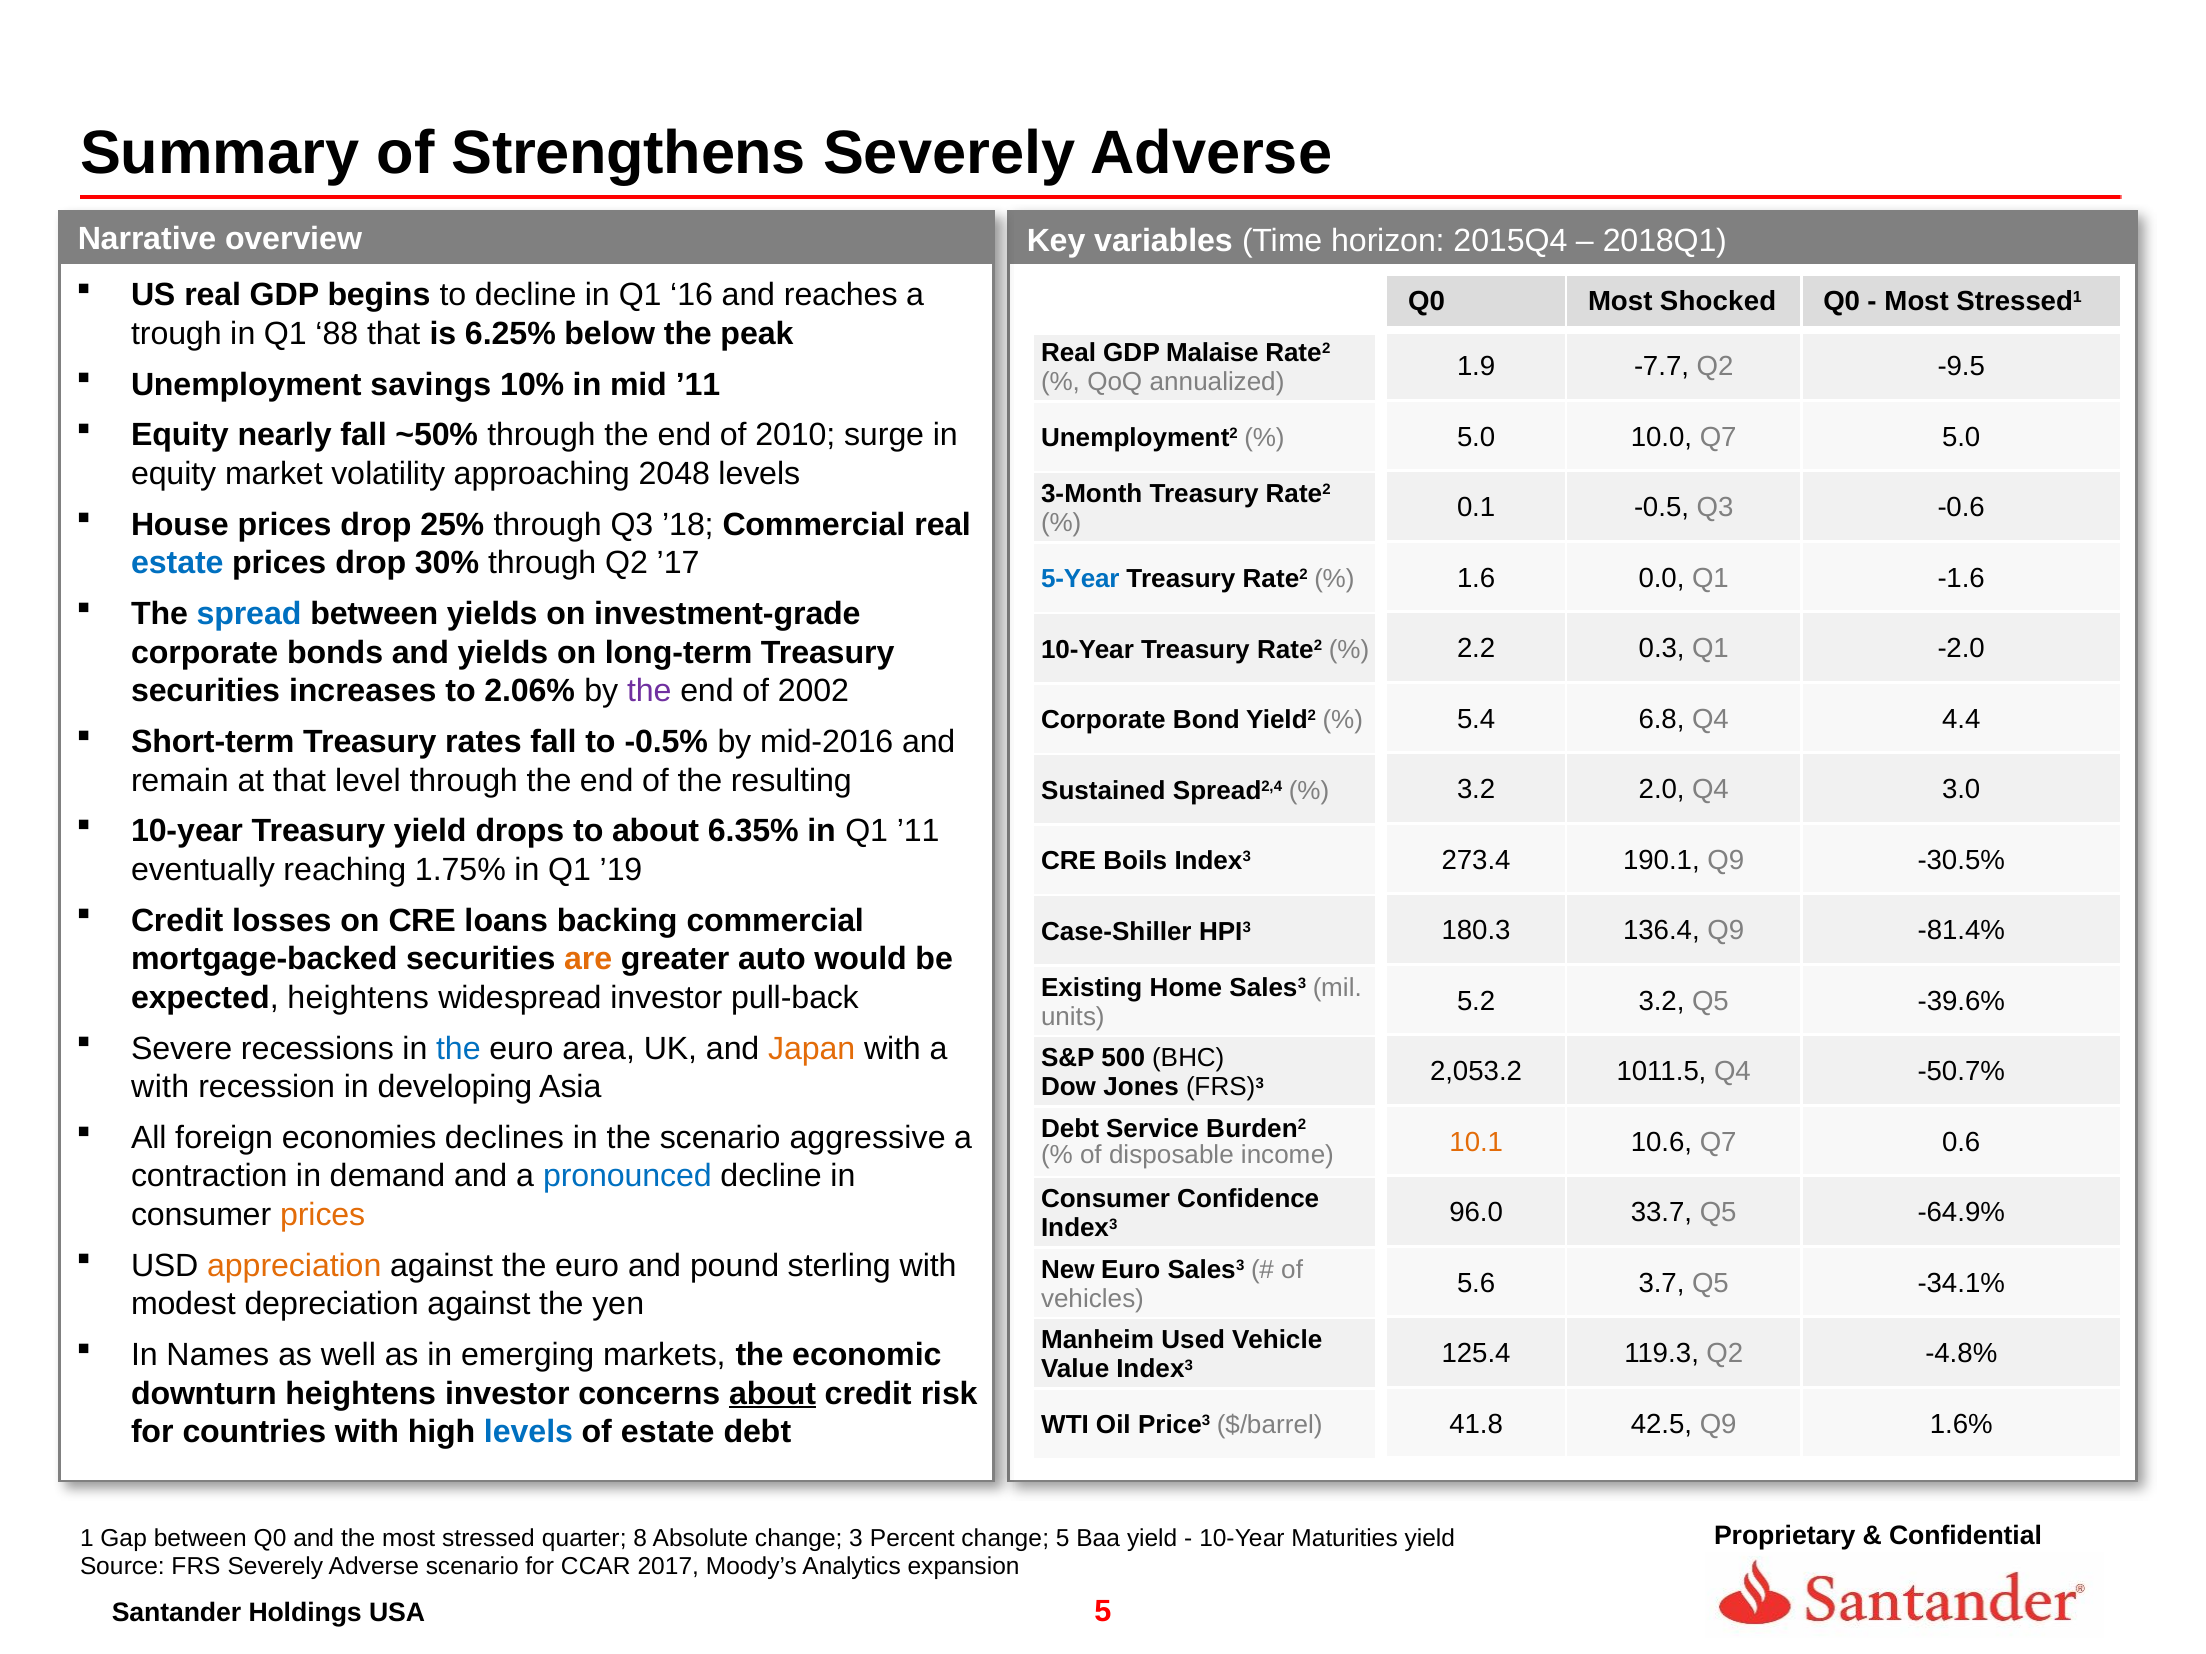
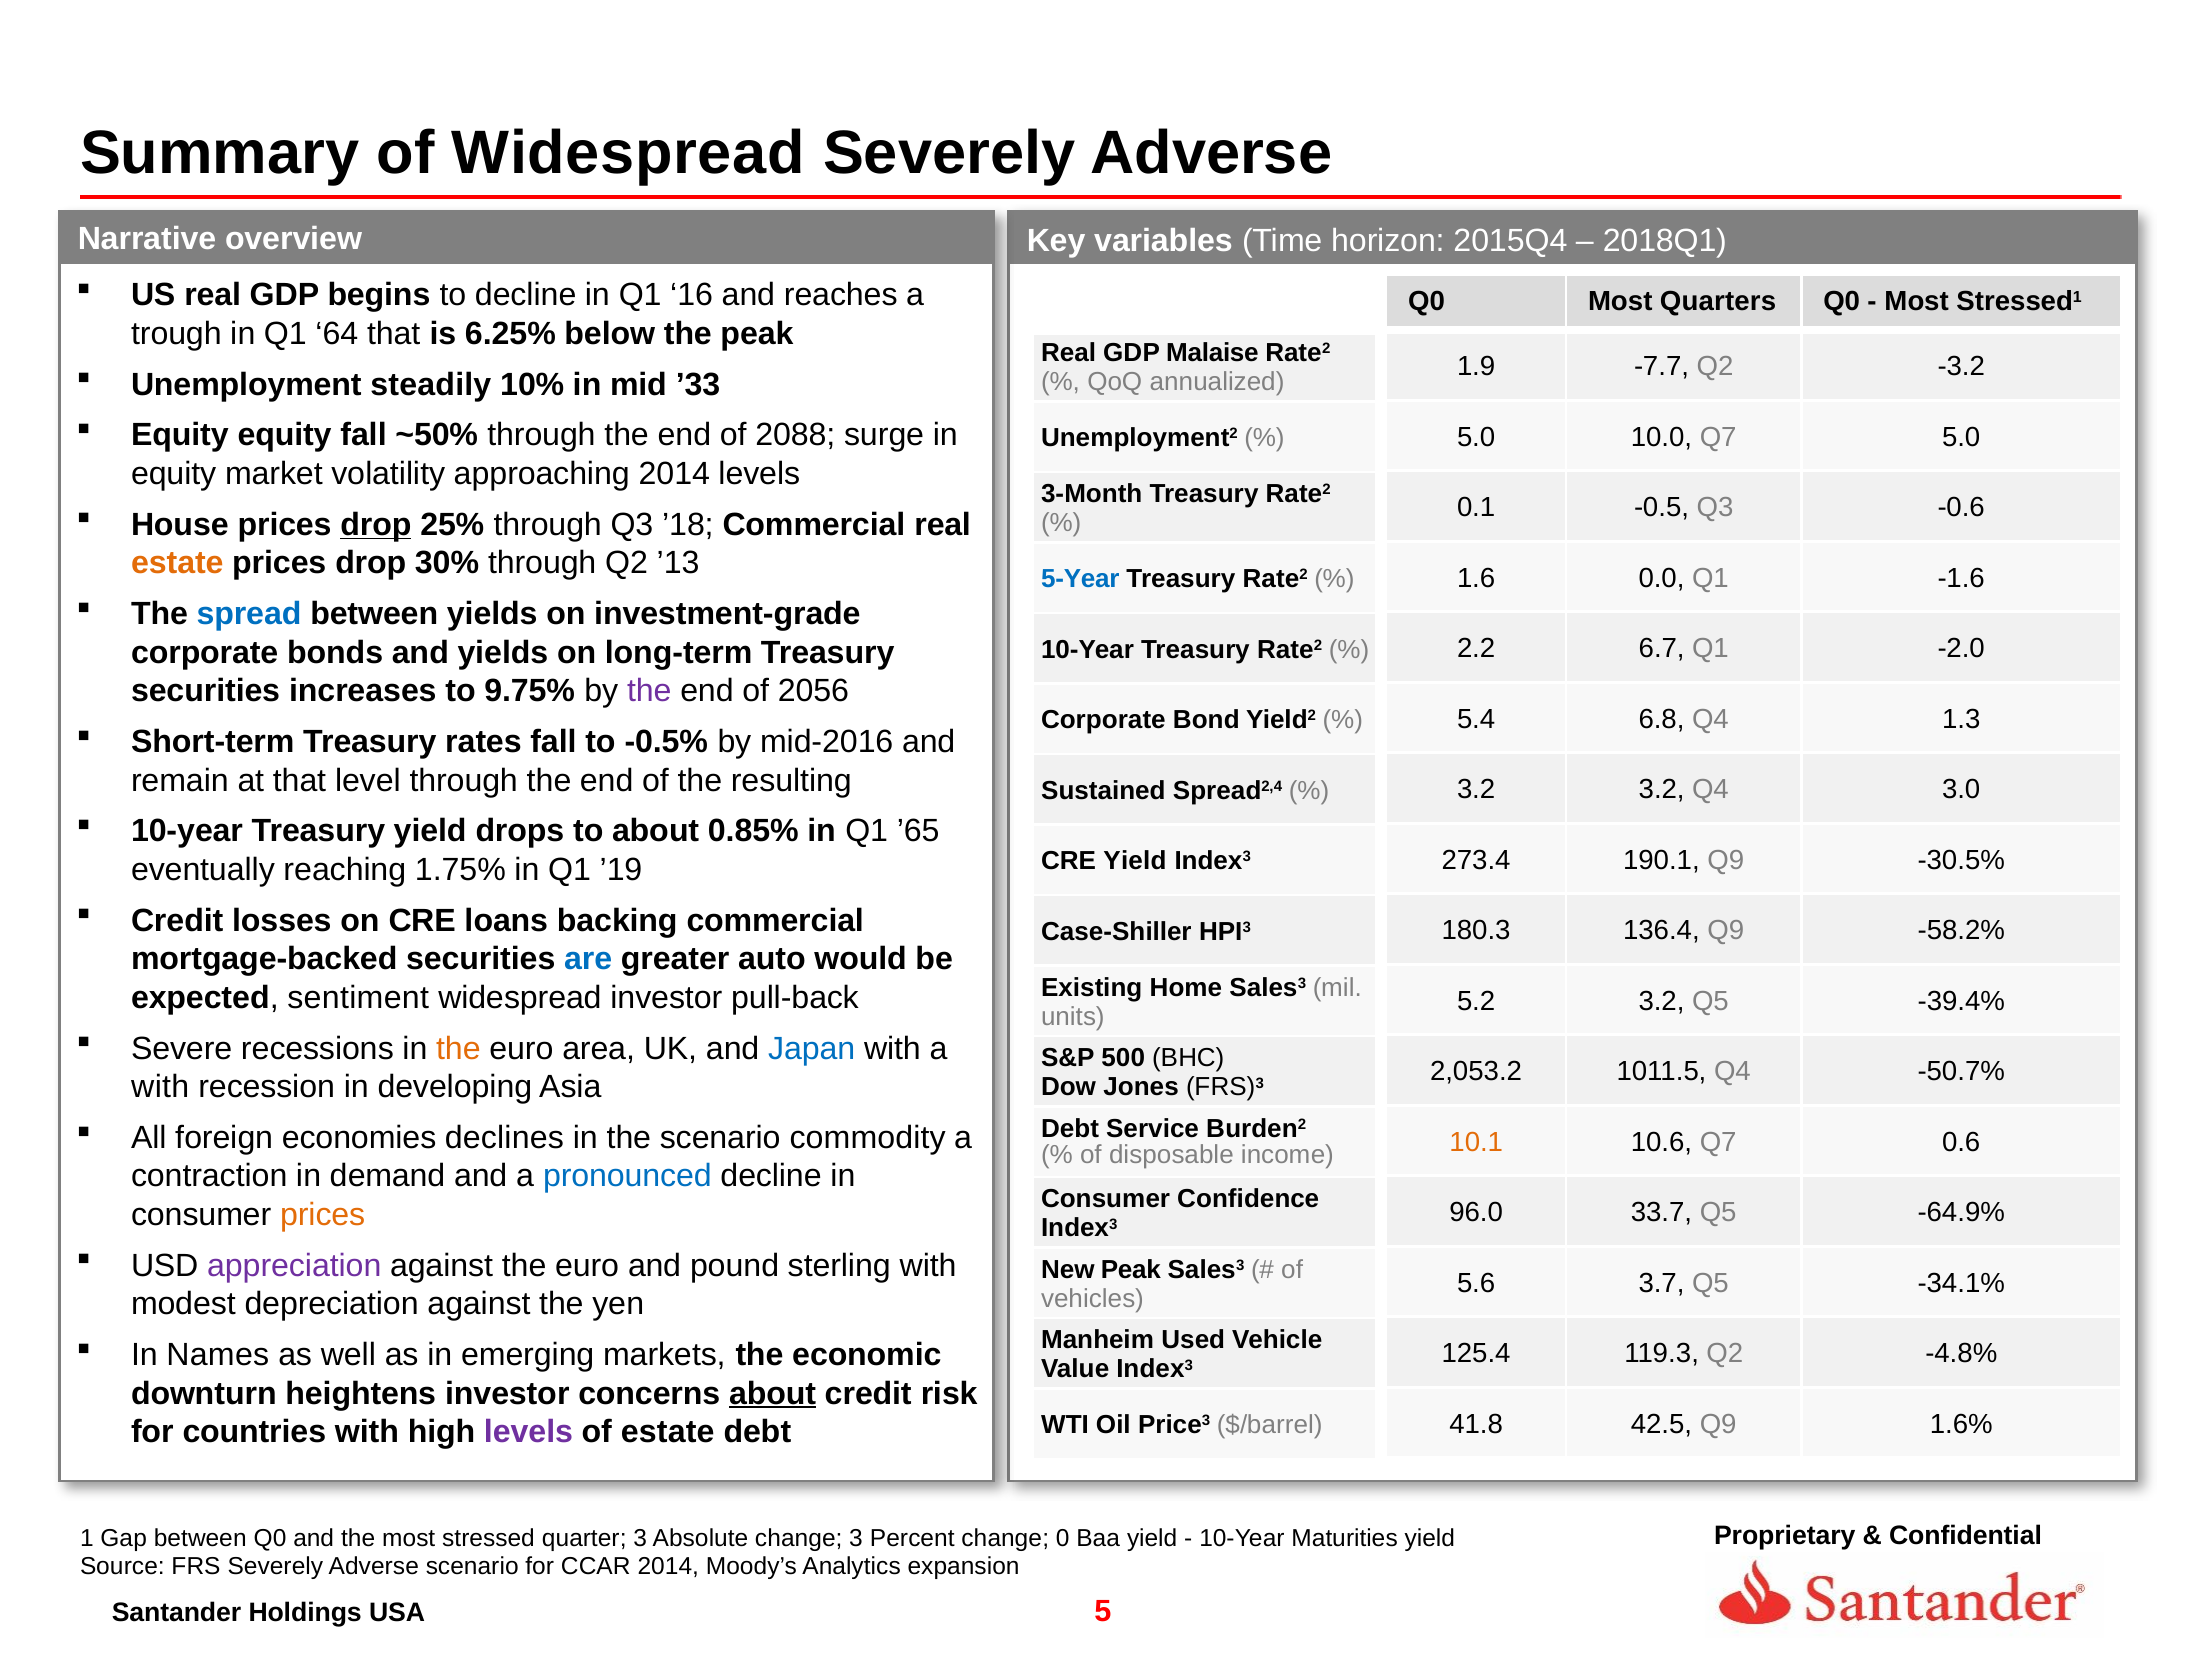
of Strengthens: Strengthens -> Widespread (628, 153)
Shocked: Shocked -> Quarters (1718, 301)
88: 88 -> 64 (337, 334)
-9.5: -9.5 -> -3.2 (1961, 367)
savings: savings -> steadily (431, 385)
mid ’11: ’11 -> ’33 (698, 385)
Equity nearly: nearly -> equity (285, 435)
2010: 2010 -> 2088 (795, 435)
approaching 2048: 2048 -> 2014 (674, 474)
drop underline: none -> present (376, 525)
estate colour: blue -> orange (177, 563)
’17: ’17 -> ’13 (678, 563)
0.3: 0.3 -> 6.7 (1662, 649)
2.06%: 2.06% -> 9.75% (530, 691)
2002: 2002 -> 2056 (813, 691)
4.4: 4.4 -> 1.3 (1961, 719)
3.2 2.0: 2.0 -> 3.2 (1662, 790)
6.35%: 6.35% -> 0.85% (753, 831)
Q1 ’11: ’11 -> ’65 (918, 831)
CRE Boils: Boils -> Yield (1135, 861)
-81.4%: -81.4% -> -58.2% (1961, 931)
are colour: orange -> blue (588, 959)
expected heightens: heightens -> sentiment (358, 998)
-39.6%: -39.6% -> -39.4% (1961, 1001)
the colour: blue -> orange (458, 1049)
Japan colour: orange -> blue (812, 1049)
aggressive: aggressive -> commodity (868, 1138)
appreciation colour: orange -> purple (294, 1266)
New Euro: Euro -> Peak (1131, 1270)
levels colour: blue -> purple (529, 1433)
quarter 8: 8 -> 3 (640, 1539)
change 5: 5 -> 0 (1063, 1539)
CCAR 2017: 2017 -> 2014 (668, 1567)
